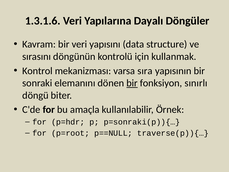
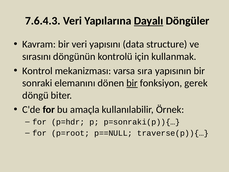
1.3.1.6: 1.3.1.6 -> 7.6.4.3 (43, 21)
Dayalı underline: none -> present (149, 21)
sınırlı: sınırlı -> gerek (196, 83)
